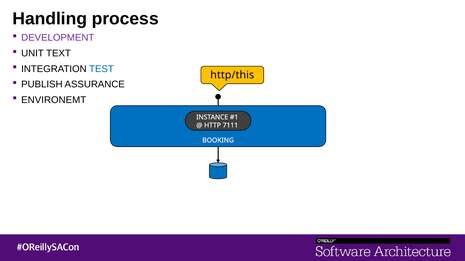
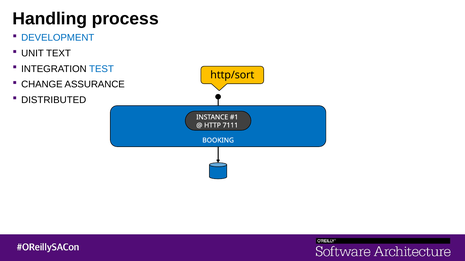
DEVELOPMENT colour: purple -> blue (58, 38)
http/this: http/this -> http/sort (232, 75)
PUBLISH: PUBLISH -> CHANGE (42, 85)
ENVIRONEMT: ENVIRONEMT -> DISTRIBUTED (54, 100)
